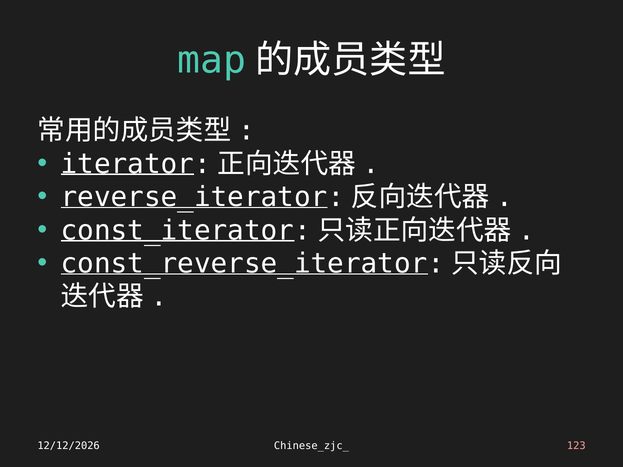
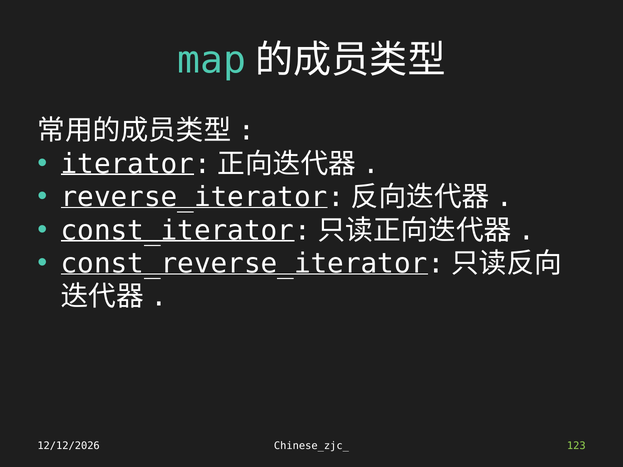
123 colour: pink -> light green (576, 446)
